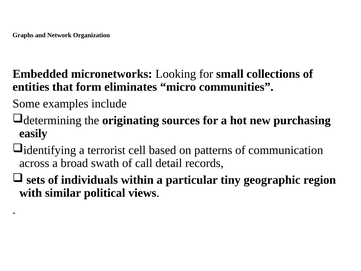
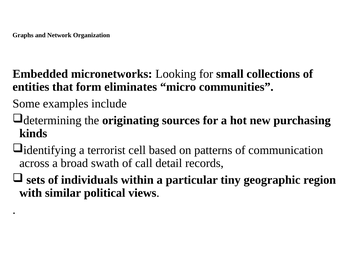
easily: easily -> kinds (33, 133)
